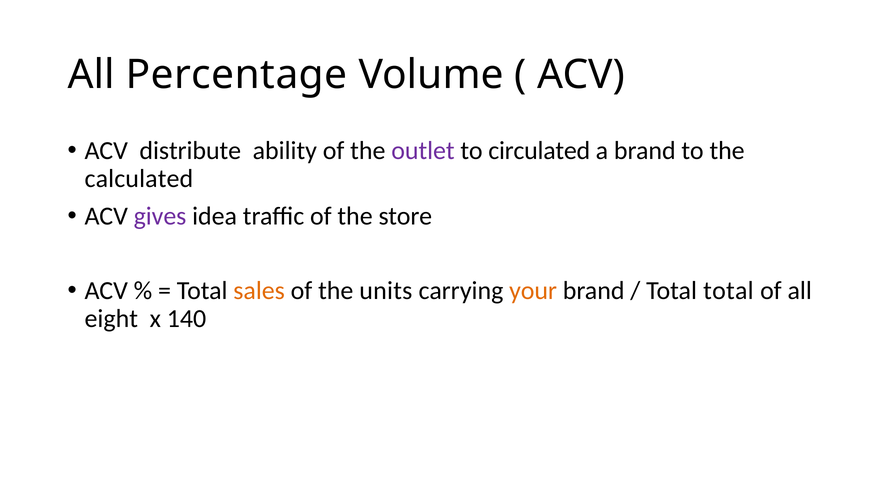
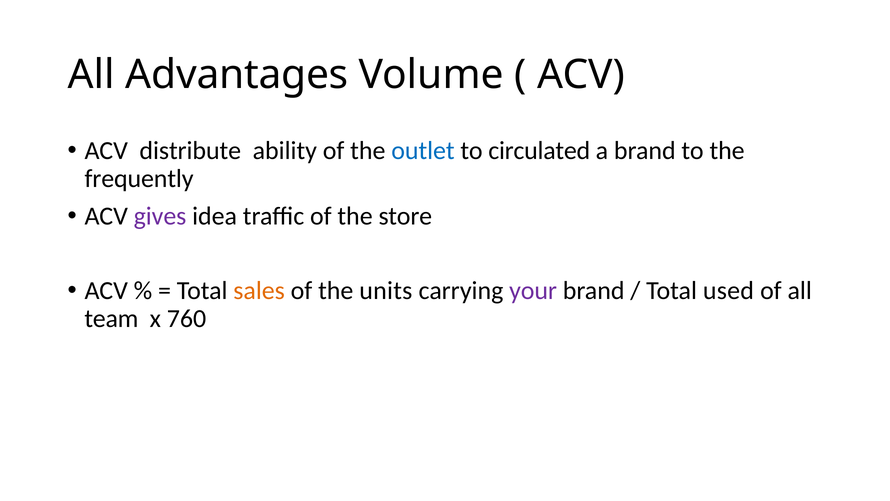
Percentage: Percentage -> Advantages (237, 75)
outlet colour: purple -> blue (423, 150)
calculated: calculated -> frequently (139, 179)
your colour: orange -> purple (533, 290)
Total total: total -> used (728, 290)
eight: eight -> team (111, 319)
140: 140 -> 760 (187, 319)
